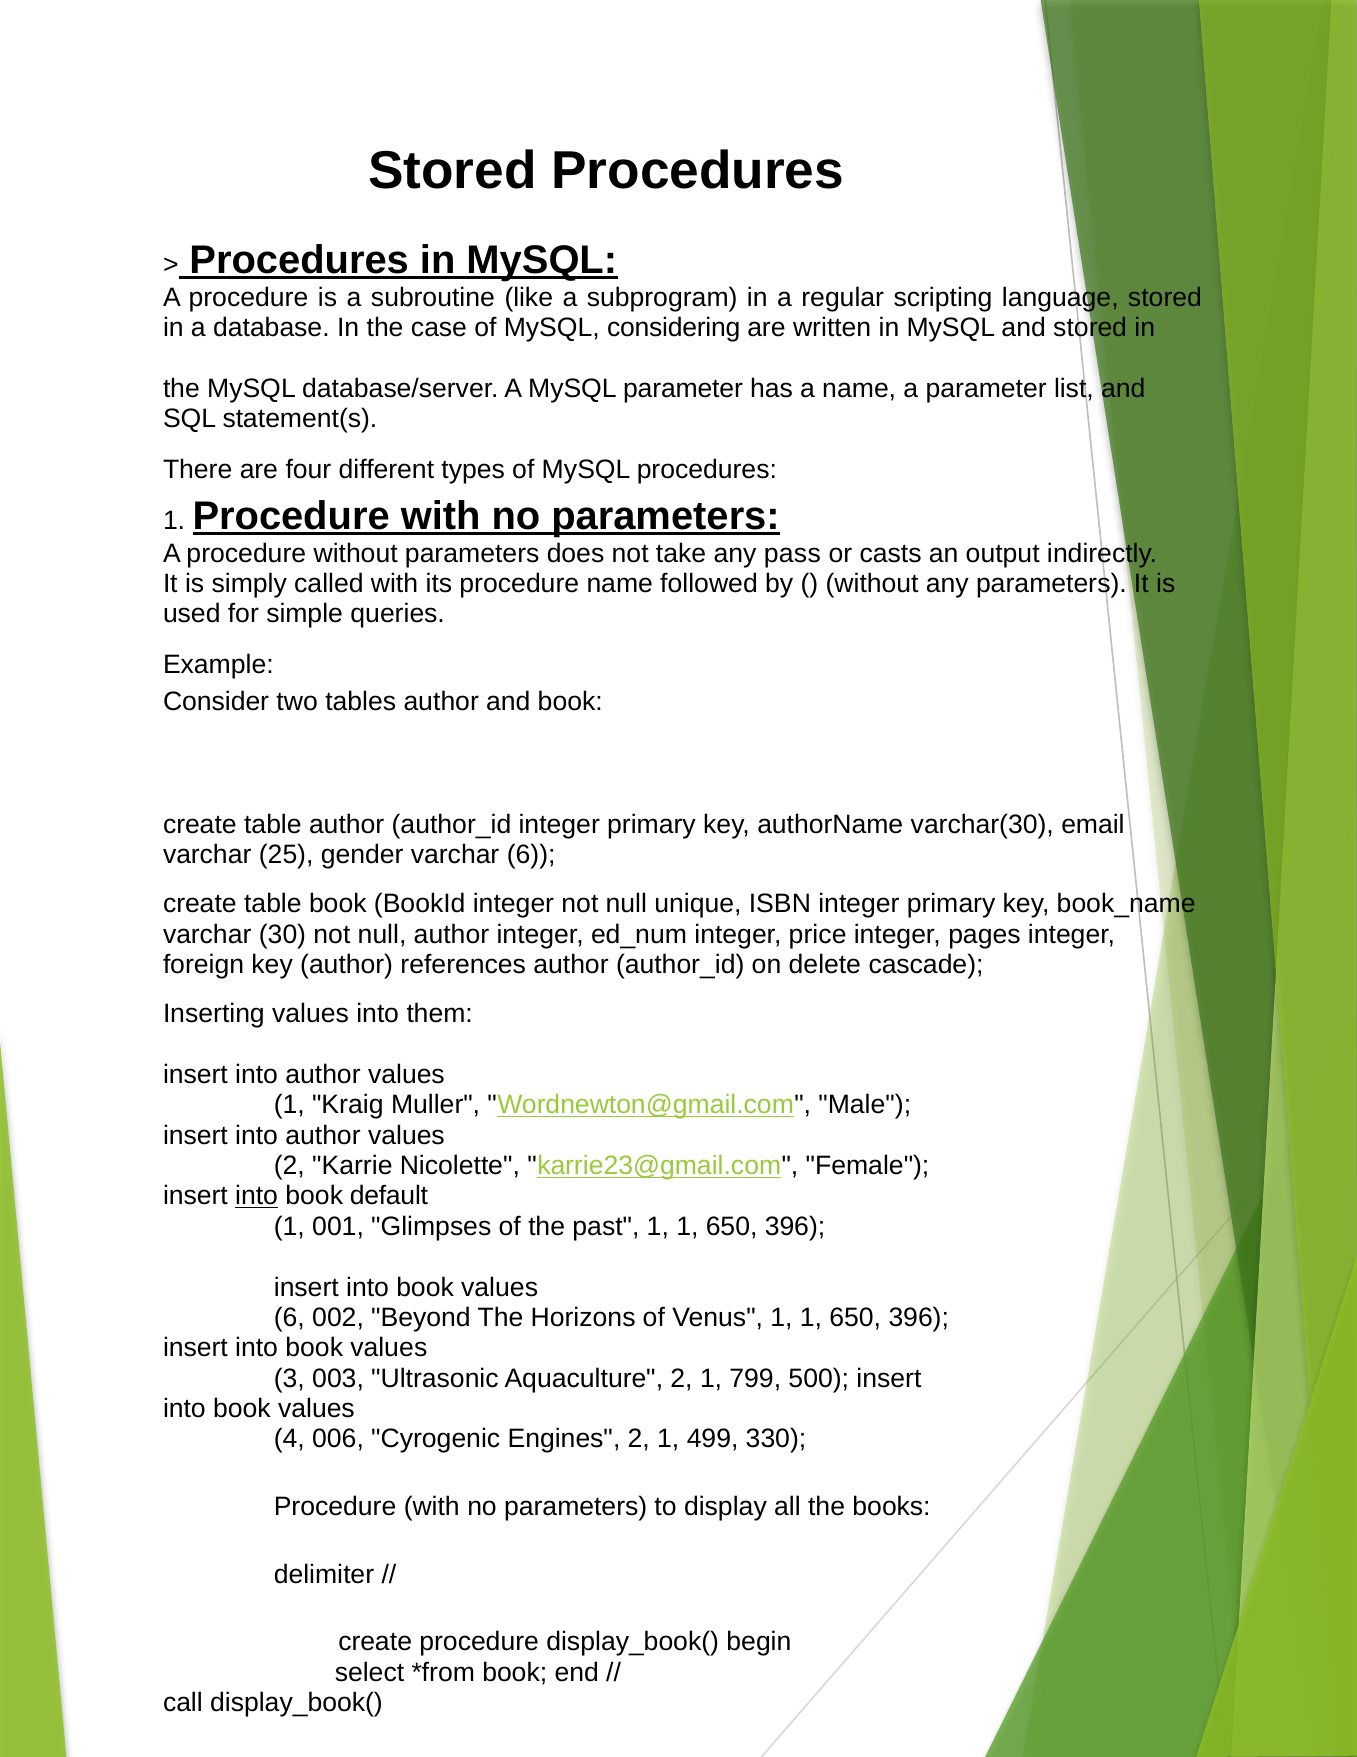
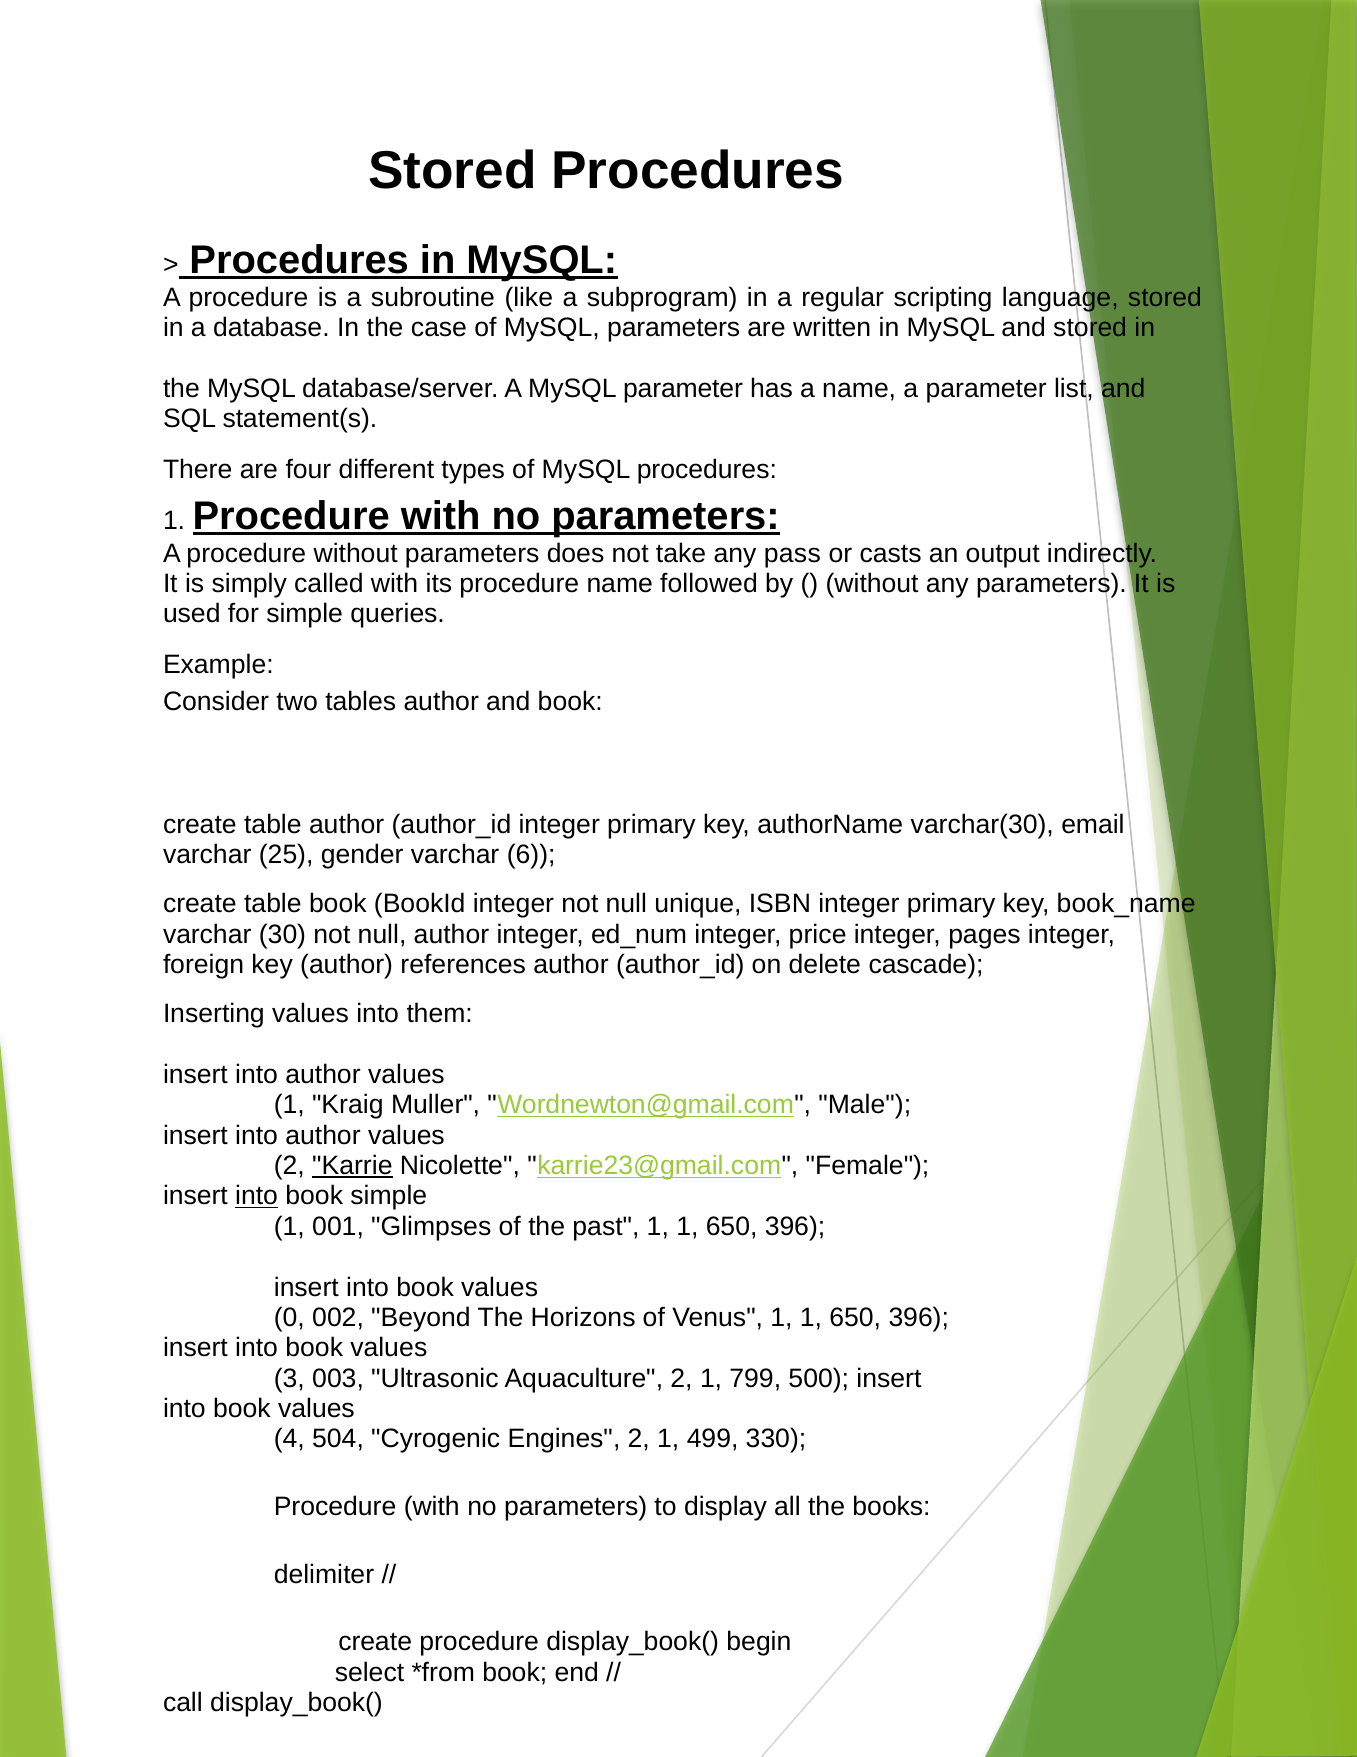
MySQL considering: considering -> parameters (674, 327)
Karrie underline: none -> present (352, 1165)
book default: default -> simple (389, 1196)
6: 6 -> 0 (289, 1317)
006: 006 -> 504 (338, 1438)
